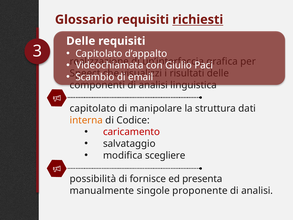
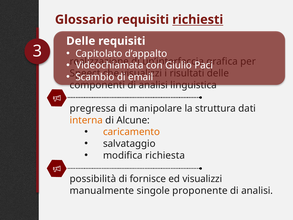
capitolato: capitolato -> pregressa (93, 108)
Codice: Codice -> Alcune (133, 120)
caricamento colour: red -> orange (132, 132)
scegliere: scegliere -> richiesta (165, 155)
ed presenta: presenta -> visualizzi (202, 179)
